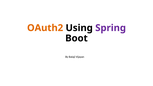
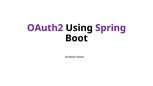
OAuth2 colour: orange -> purple (45, 28)
